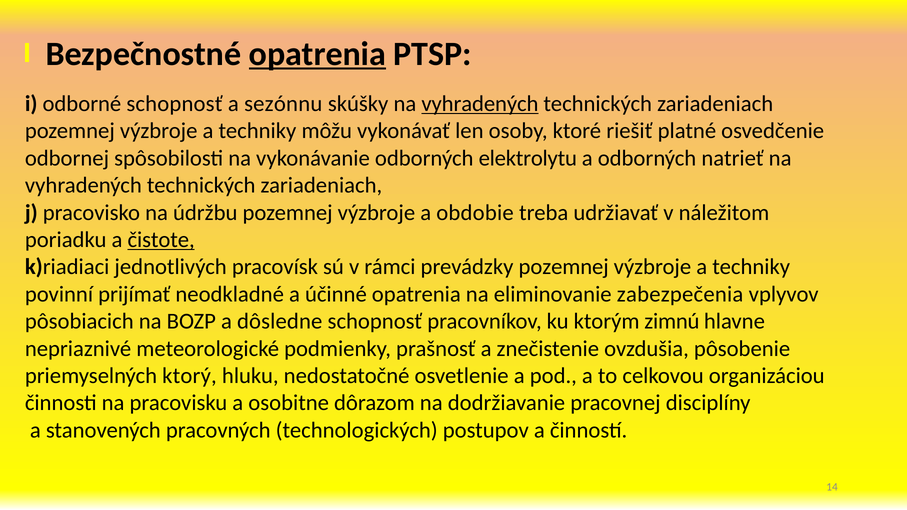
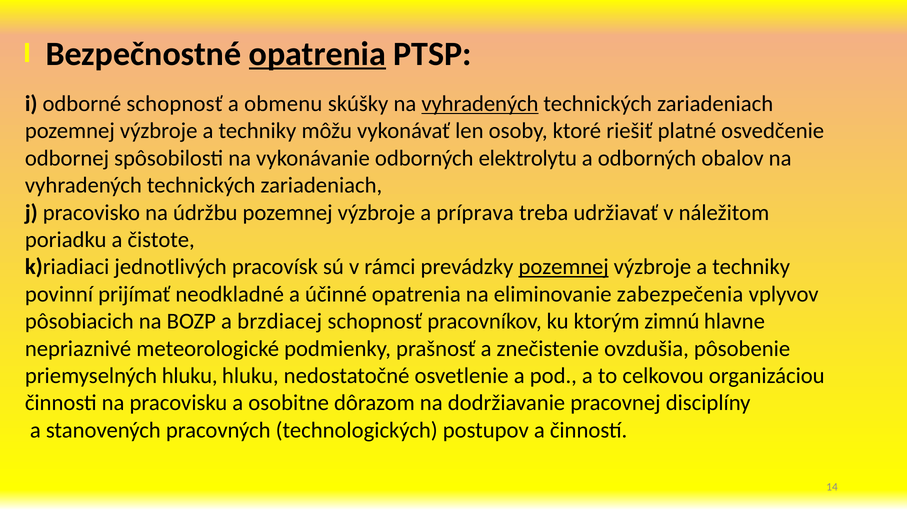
sezónnu: sezónnu -> obmenu (283, 104)
natrieť: natrieť -> obalov (733, 158)
obdobie: obdobie -> príprava (475, 213)
čistote underline: present -> none (161, 240)
pozemnej underline: none -> present (564, 267)
dôsledne: dôsledne -> brzdiacej (280, 321)
priemyselných ktorý: ktorý -> hluku (190, 376)
